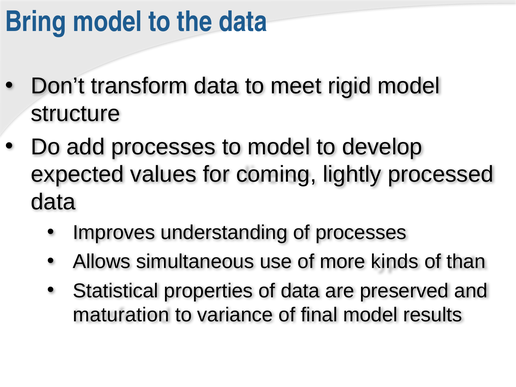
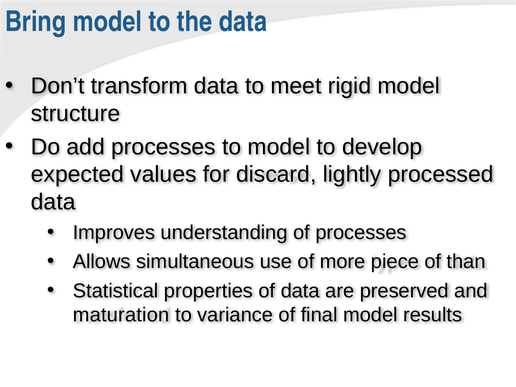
coming: coming -> discard (276, 174)
kinds: kinds -> piece (395, 262)
